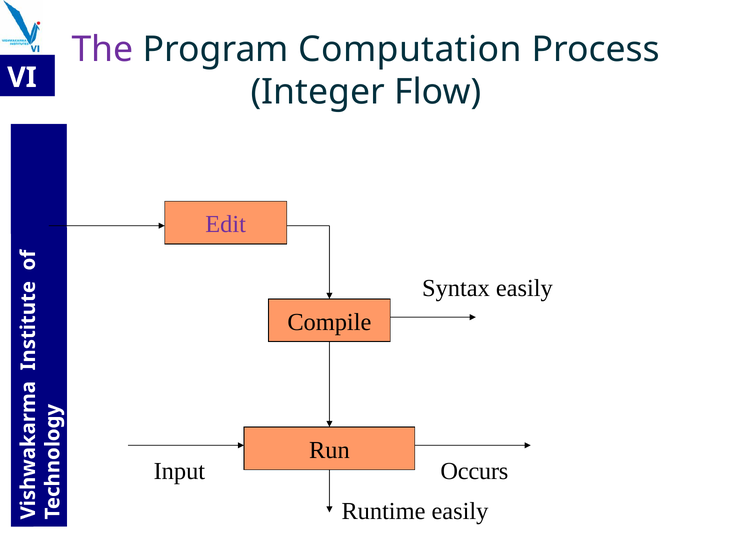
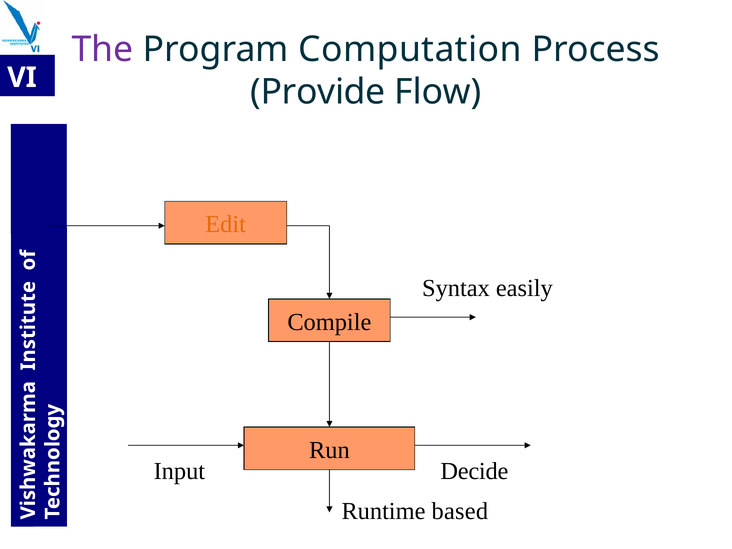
Integer: Integer -> Provide (318, 92)
Edit colour: purple -> orange (226, 224)
Occurs: Occurs -> Decide (474, 471)
Runtime easily: easily -> based (460, 511)
